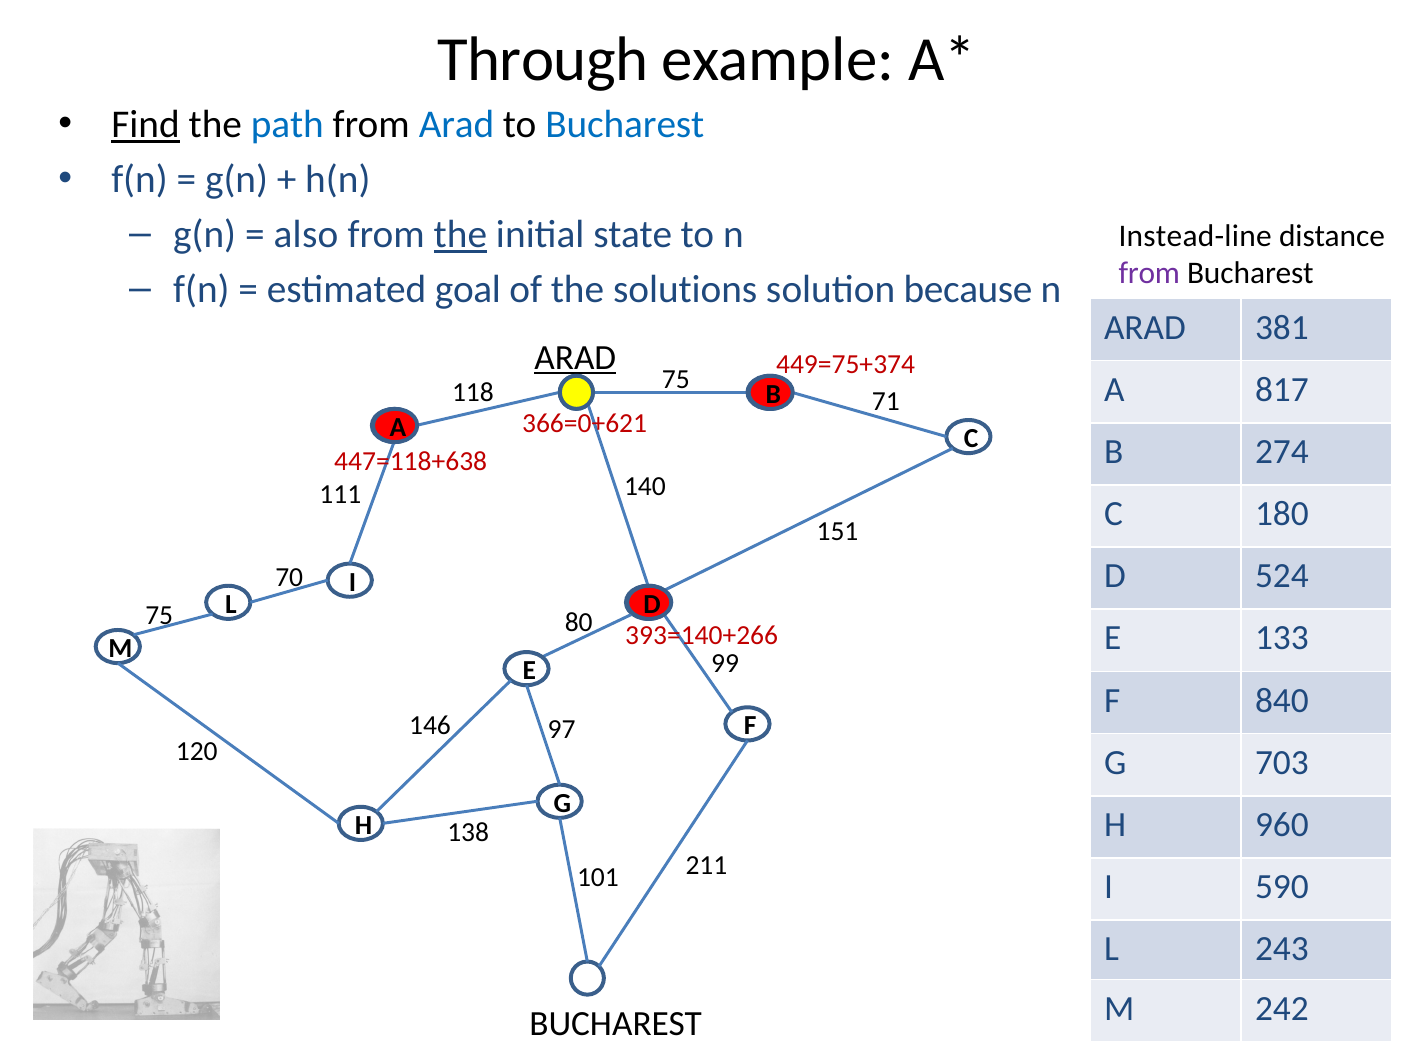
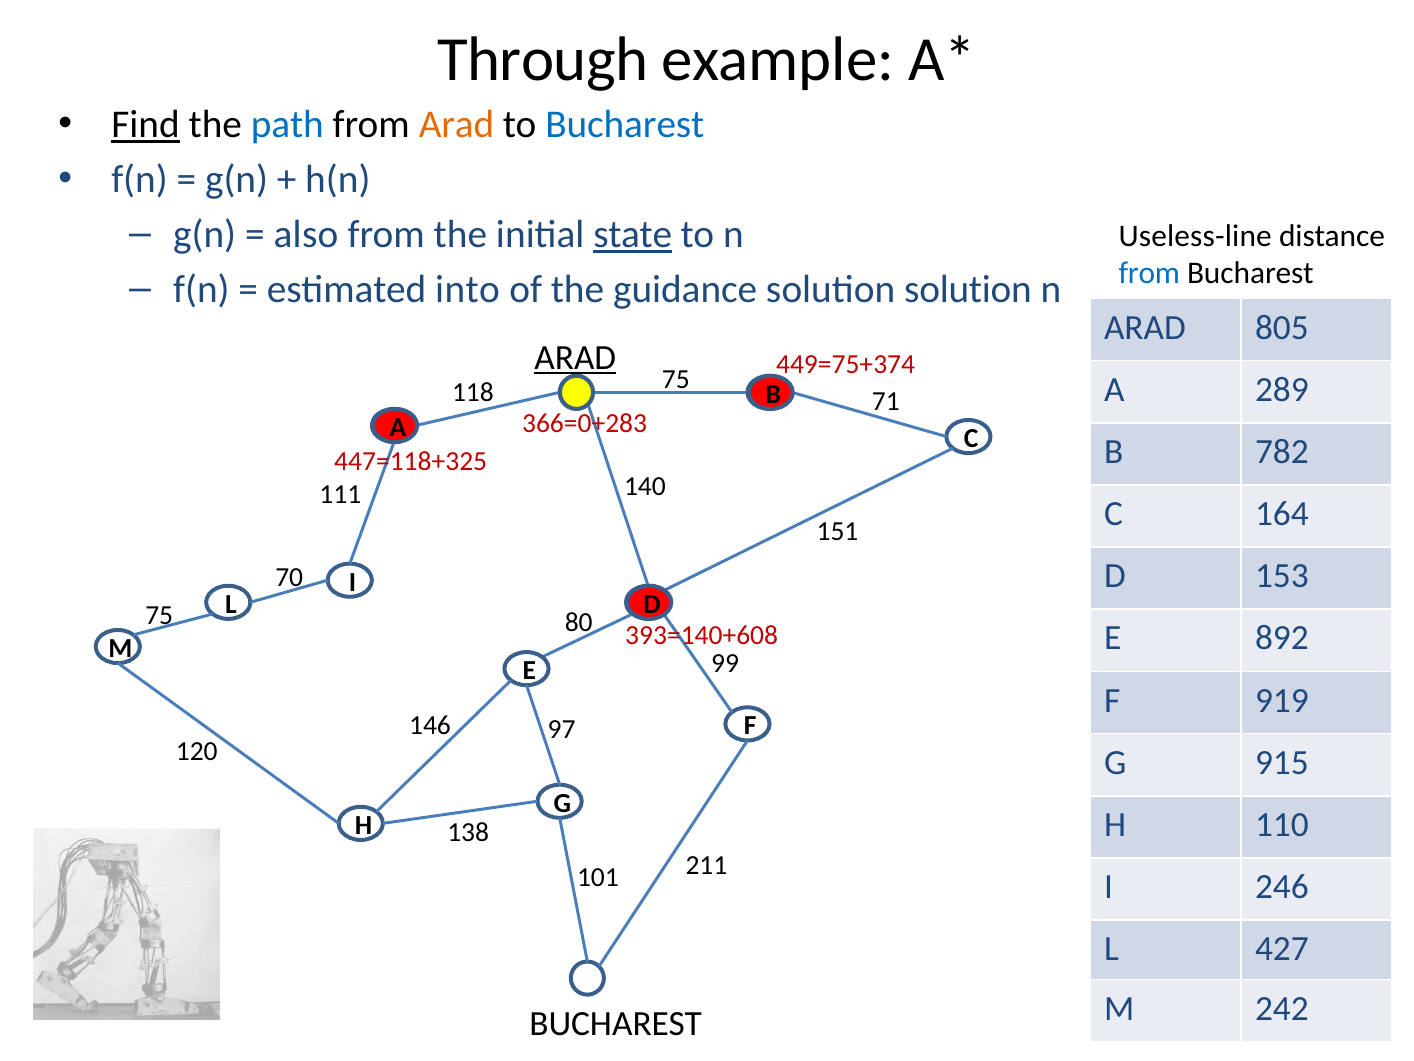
Arad colour: blue -> orange (457, 124)
the underline: present -> none (460, 234)
state underline: none -> present (633, 234)
Instead-line: Instead-line -> Useless-line (1195, 236)
from colour: purple -> blue (1149, 273)
goal: goal -> into (468, 289)
solutions: solutions -> guidance (685, 289)
solution because: because -> solution (968, 289)
381: 381 -> 805 (1282, 327)
817: 817 -> 289 (1282, 389)
366=0+621: 366=0+621 -> 366=0+283 (585, 423)
274: 274 -> 782 (1282, 452)
447=118+638: 447=118+638 -> 447=118+325 (411, 461)
180: 180 -> 164 (1282, 514)
524: 524 -> 153 (1282, 576)
133: 133 -> 892 (1282, 638)
393=140+266: 393=140+266 -> 393=140+608 (702, 635)
840: 840 -> 919 (1282, 700)
703: 703 -> 915 (1282, 762)
960: 960 -> 110 (1282, 824)
590: 590 -> 246 (1282, 887)
243: 243 -> 427 (1282, 949)
